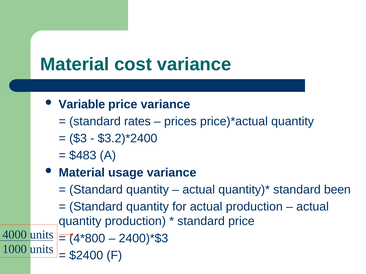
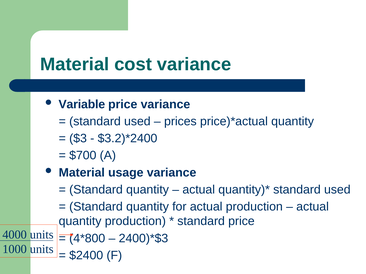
rates: rates -> used (137, 122)
$483: $483 -> $700 (83, 156)
been: been -> used (337, 190)
